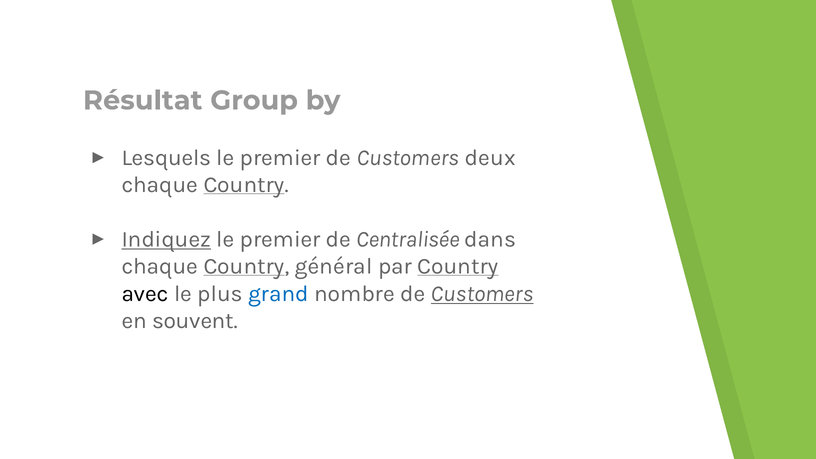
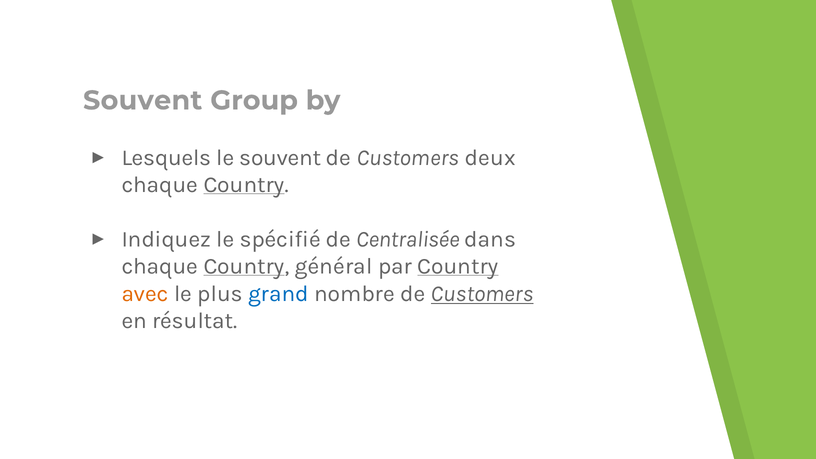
Résultat: Résultat -> Souvent (143, 100)
premier: premier -> souvent (280, 158)
Indiquez underline: present -> none (166, 239)
premier: premier -> spécifié (280, 239)
avec colour: black -> orange (145, 294)
souvent: souvent -> résultat (195, 321)
